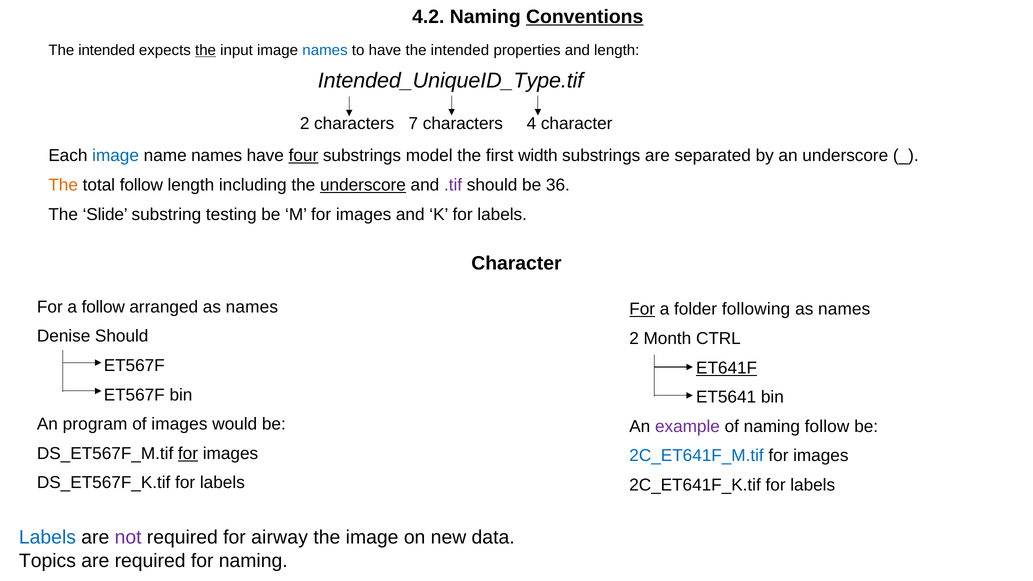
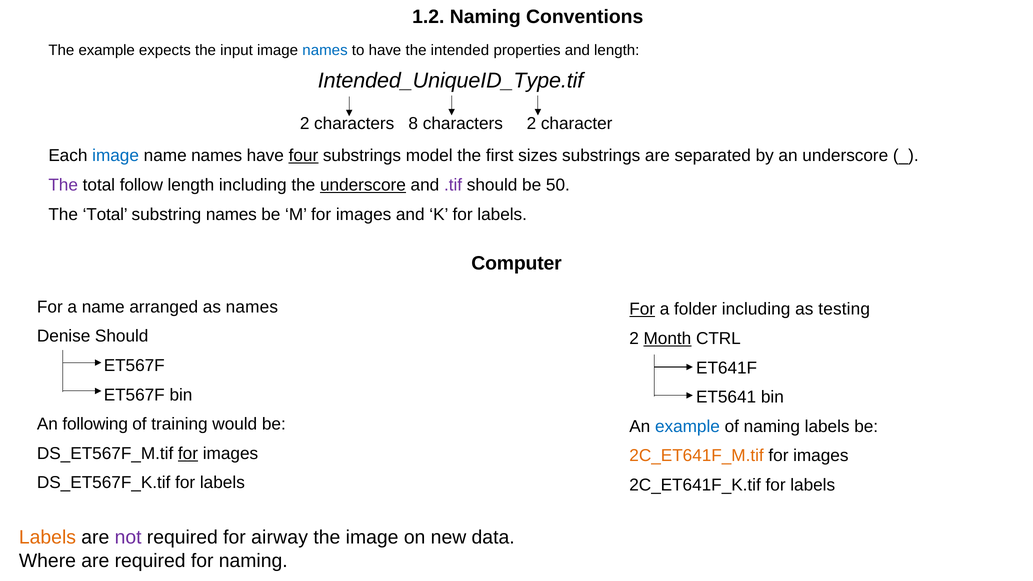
4.2: 4.2 -> 1.2 (428, 17)
Conventions underline: present -> none (585, 17)
intended: intended -> example (107, 50)
the underline: present -> none (206, 50)
7: 7 -> 8 (413, 124)
characters 4: 4 -> 2 (531, 124)
width: width -> sizes (538, 156)
The colour: orange -> purple (63, 185)
36: 36 -> 50 (558, 185)
Slide: Slide -> Total (105, 214)
substring testing: testing -> names (231, 214)
Character: Character -> Computer (517, 263)
a follow: follow -> name (103, 307)
folder following: following -> including (756, 309)
names: names -> testing (844, 309)
Month underline: none -> present (667, 339)
ET641F underline: present -> none (727, 368)
program: program -> following (95, 424)
of images: images -> training (179, 424)
example colour: purple -> blue (687, 427)
naming follow: follow -> labels (827, 427)
2C_ET641F_M.tif colour: blue -> orange (697, 456)
Labels colour: blue -> orange (47, 538)
Topics: Topics -> Where (47, 561)
